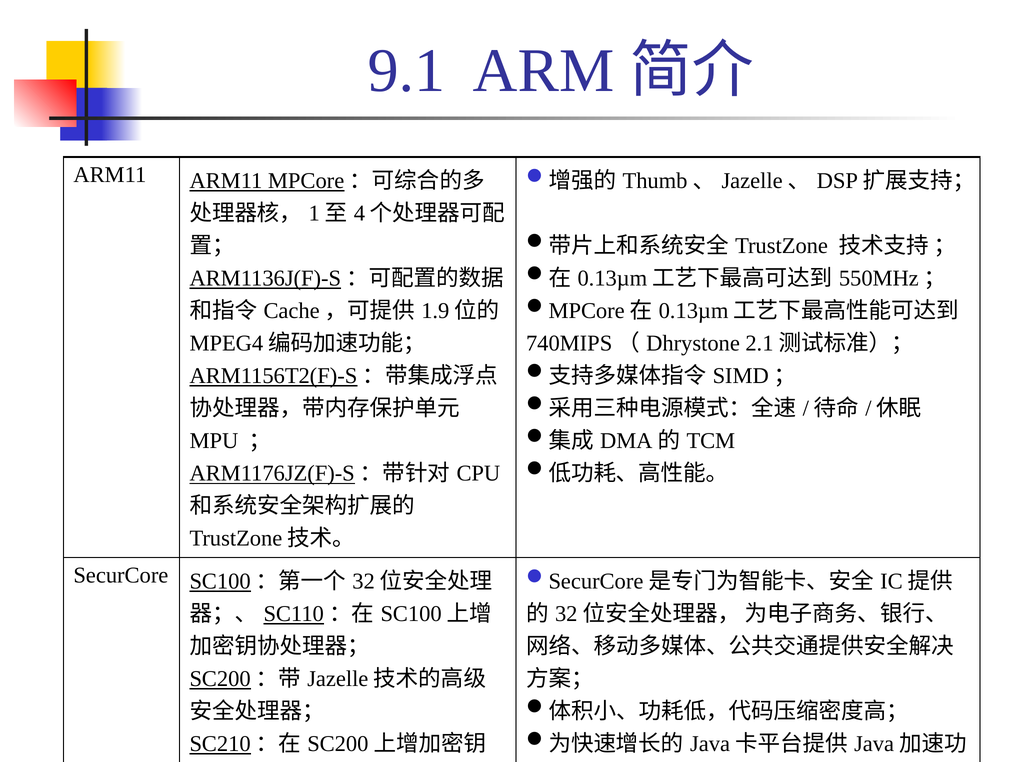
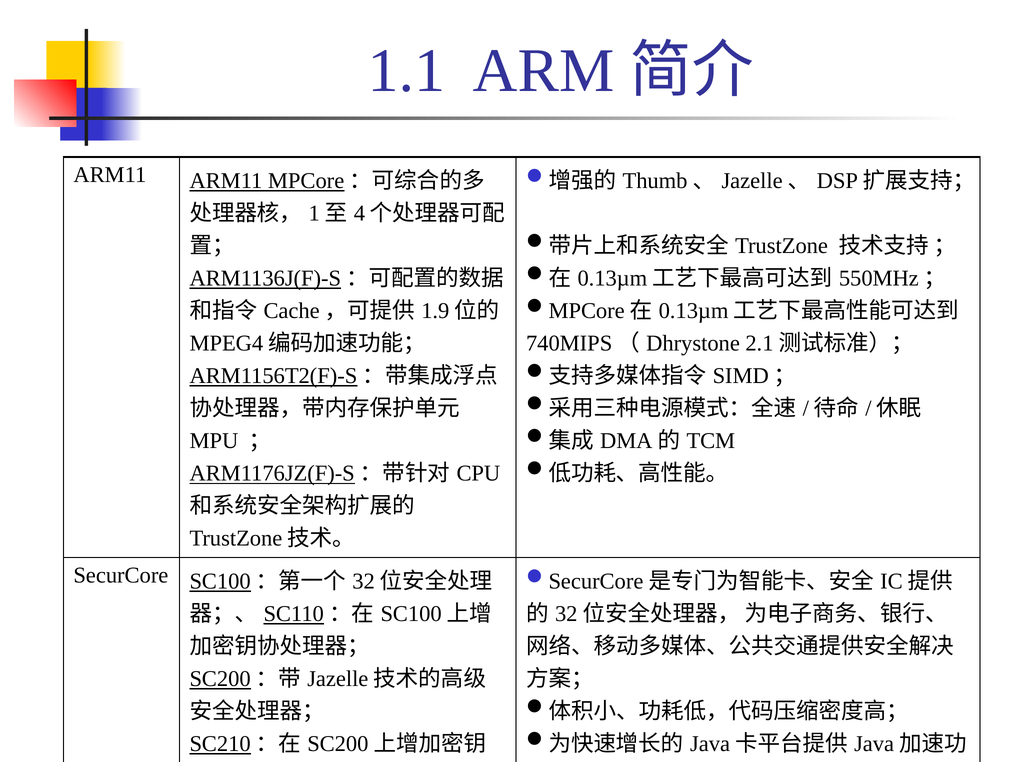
9.1: 9.1 -> 1.1 (407, 71)
